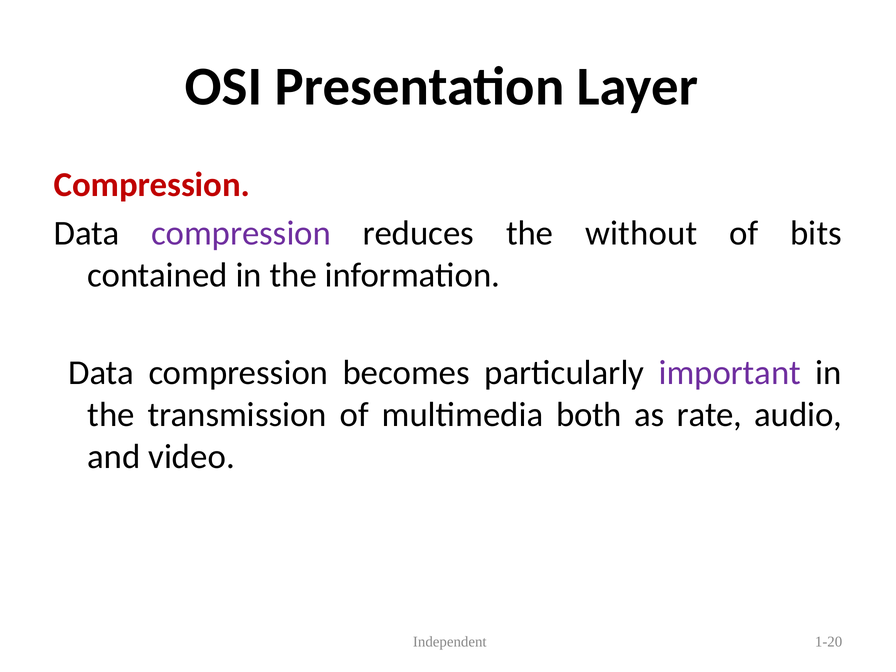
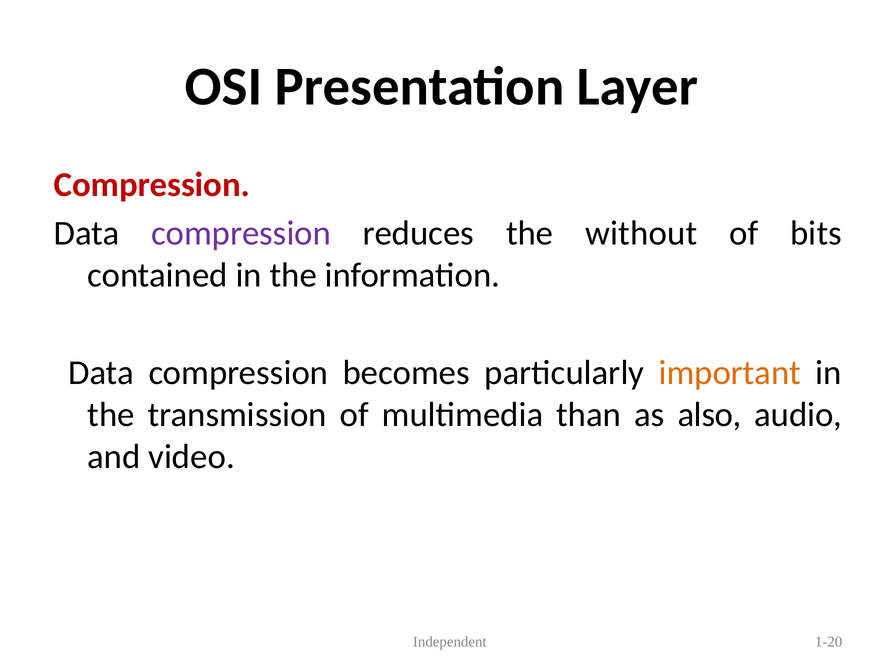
important colour: purple -> orange (730, 373)
both: both -> than (589, 415)
rate: rate -> also (710, 415)
